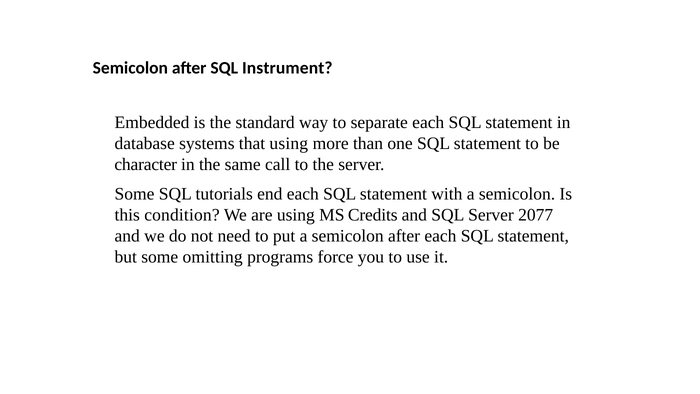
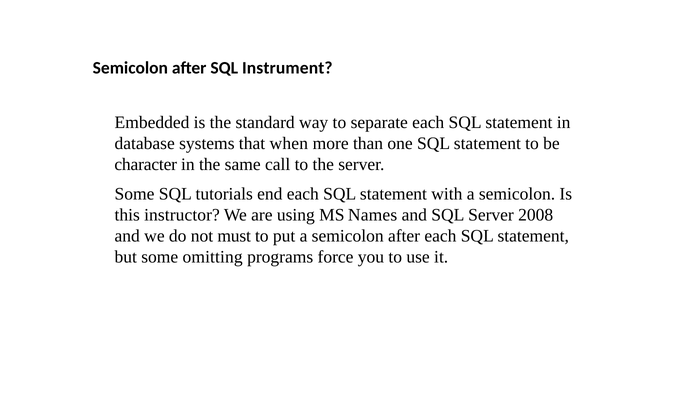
that using: using -> when (289, 143)
condition: condition -> instructor (182, 215)
Credits: Credits -> Names (373, 215)
2077: 2077 -> 2008 (536, 215)
need: need -> must (234, 236)
